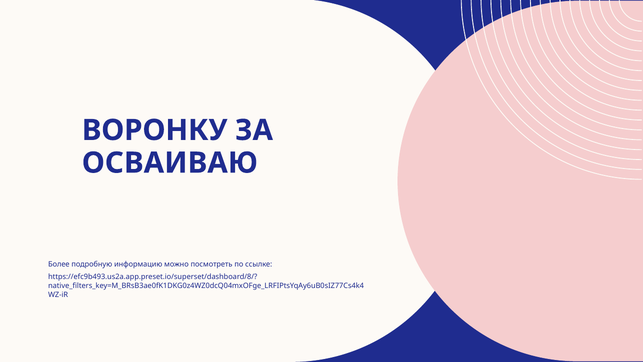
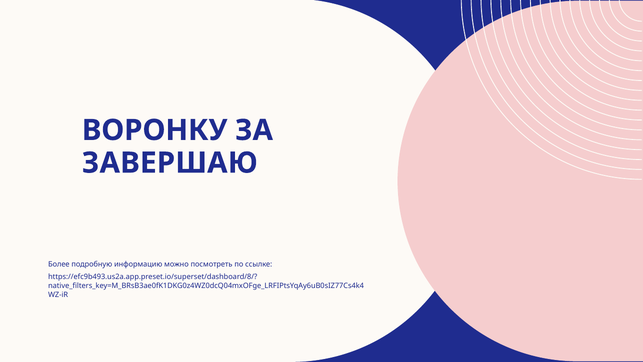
ОСВАИВАЮ: ОСВАИВАЮ -> ЗАВЕРШАЮ (170, 163)
